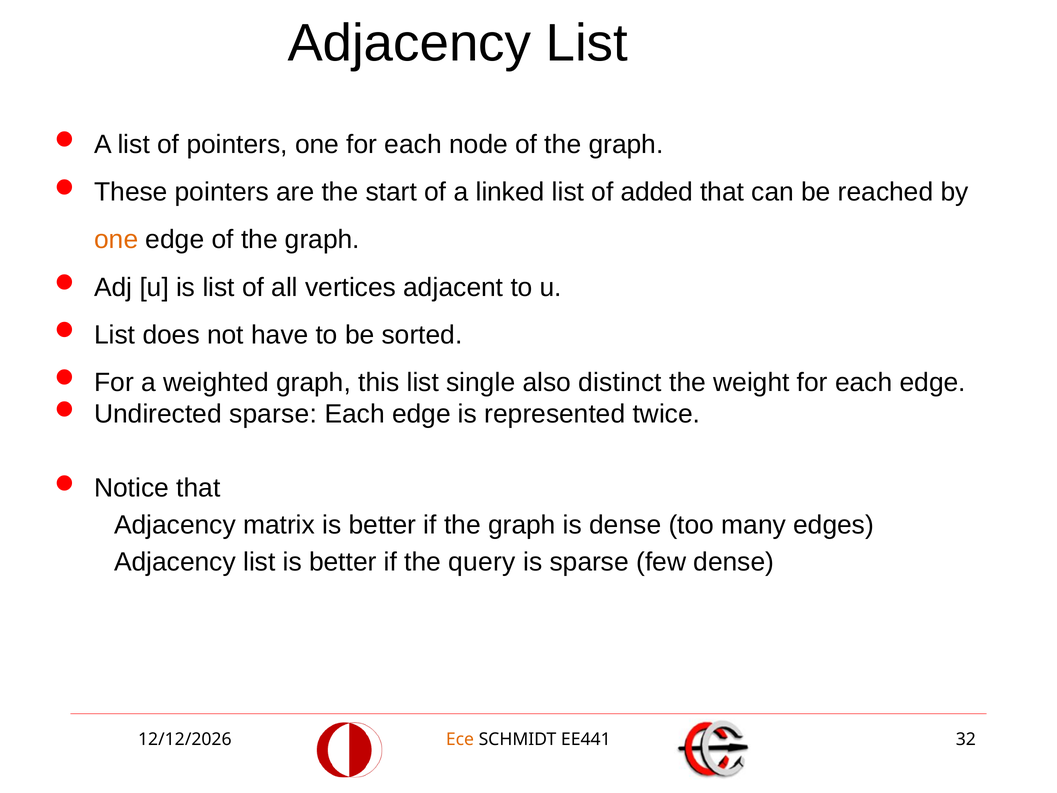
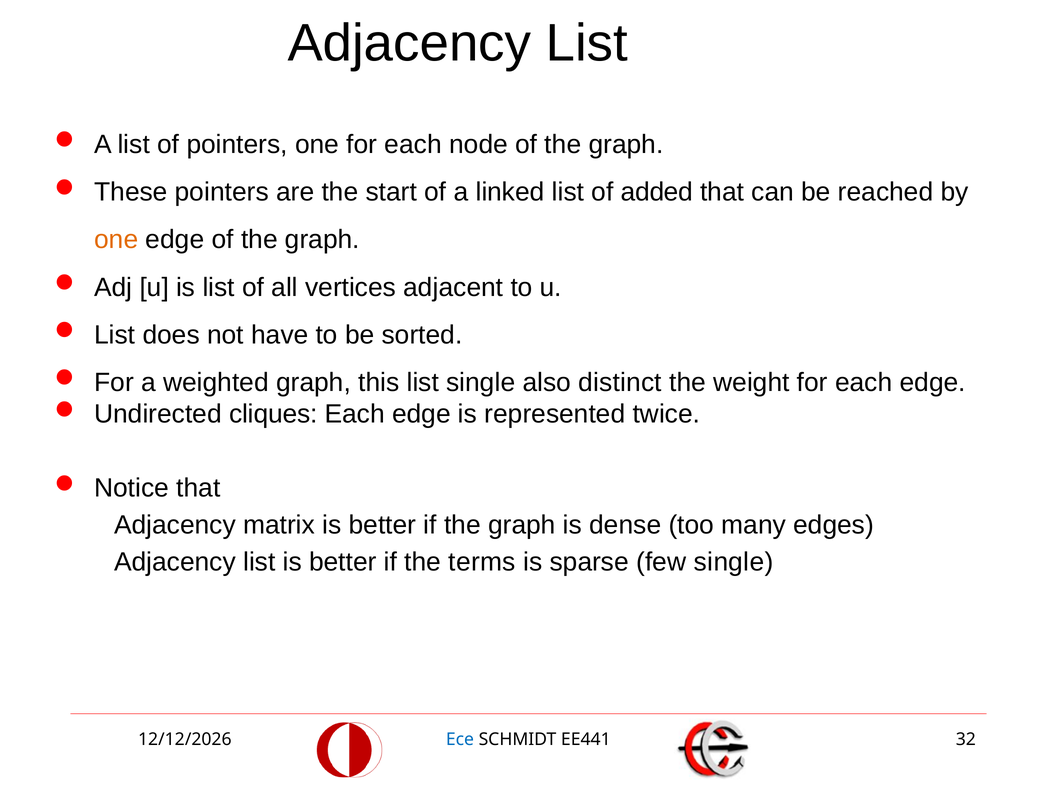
Undirected sparse: sparse -> cliques (273, 414)
query: query -> terms (482, 562)
few dense: dense -> single (734, 562)
Ece colour: orange -> blue (460, 739)
